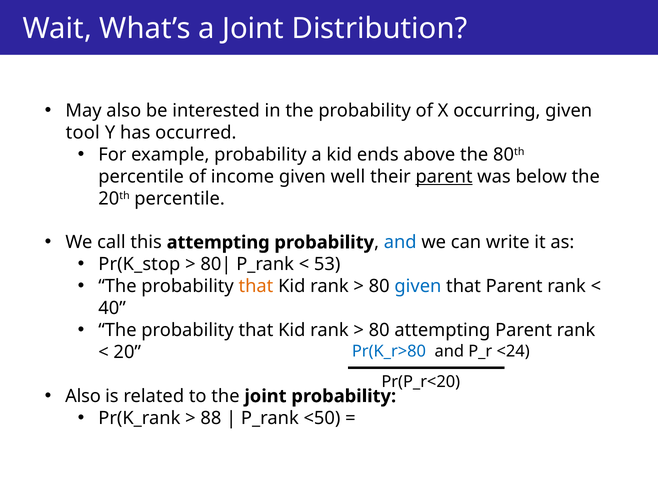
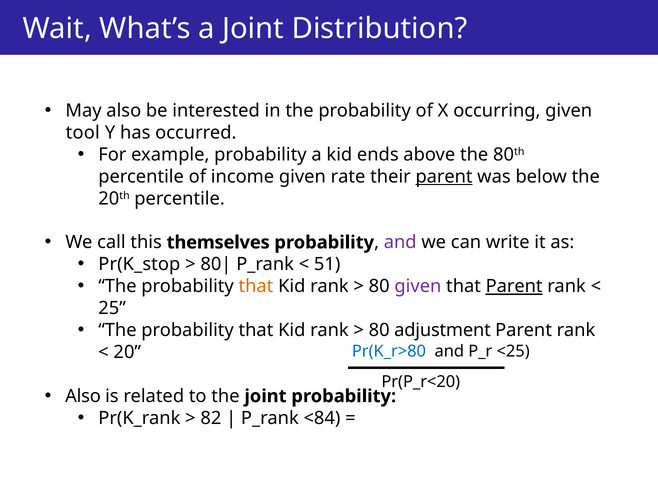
well: well -> rate (348, 176)
this attempting: attempting -> themselves (218, 242)
and colour: blue -> purple (400, 242)
53: 53 -> 51 (327, 264)
given colour: blue -> purple (418, 286)
Parent underline: none -> present (514, 286)
40: 40 -> 25 (112, 308)
80 attempting: attempting -> adjustment (442, 330)
<24: <24 -> <25 (513, 351)
88: 88 -> 82 (211, 418)
<50: <50 -> <84 (322, 418)
